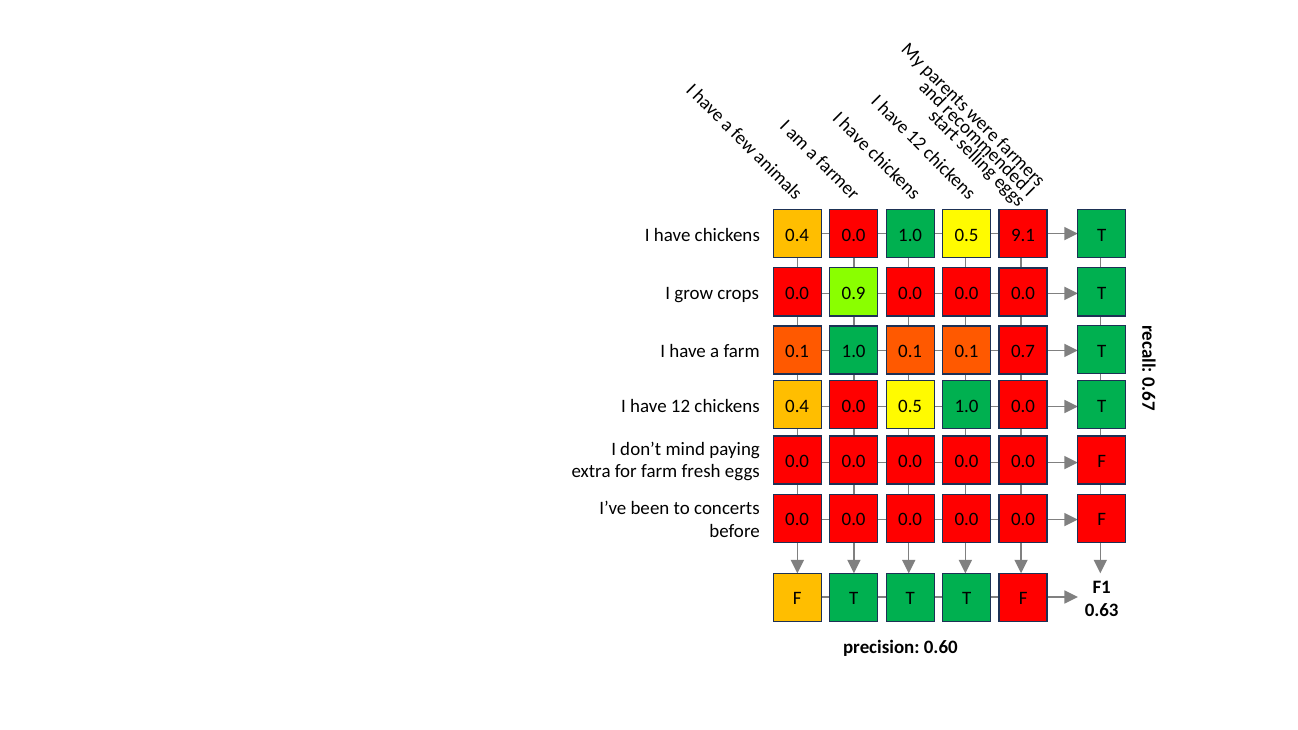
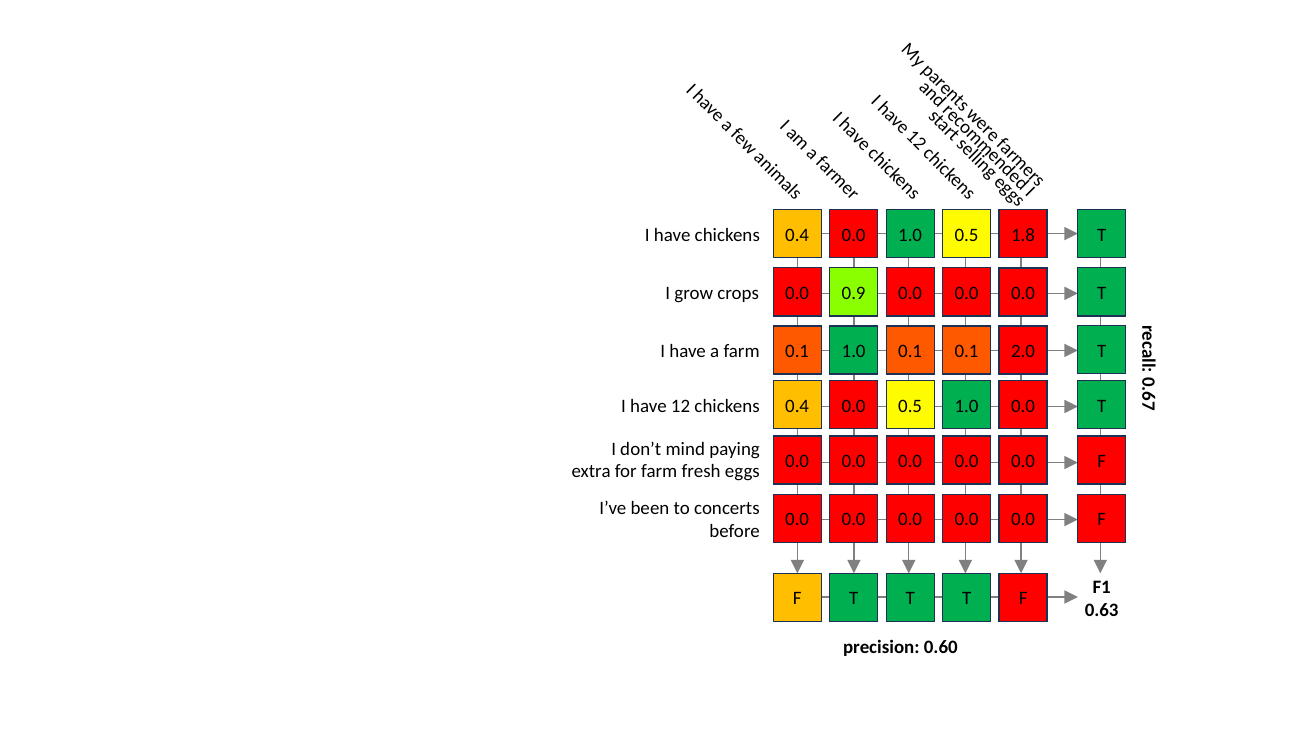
9.1: 9.1 -> 1.8 (1023, 235)
0.7: 0.7 -> 2.0 (1023, 352)
